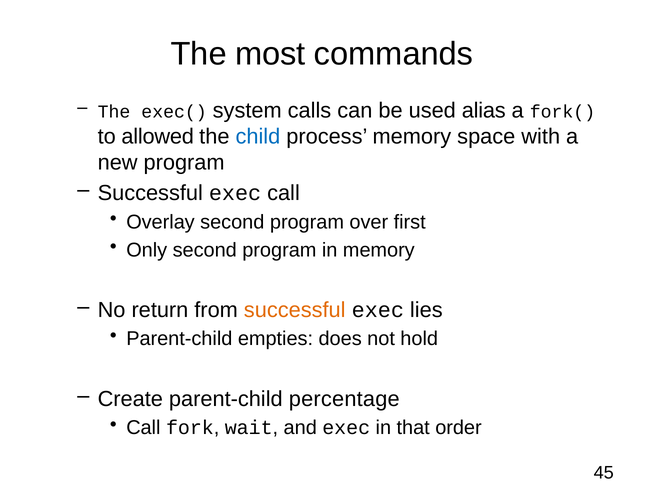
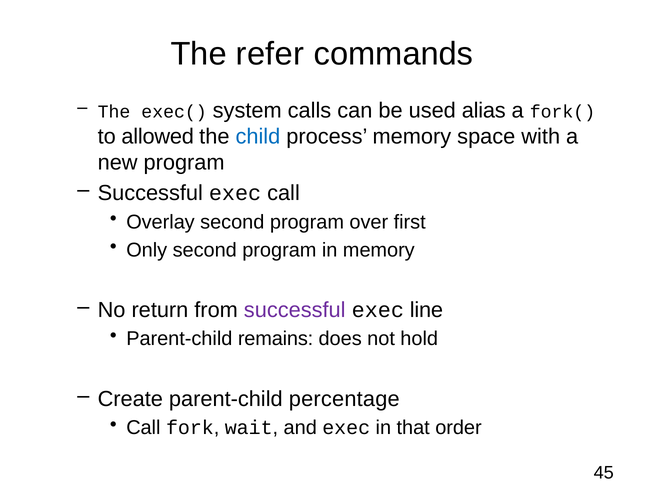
most: most -> refer (270, 54)
successful colour: orange -> purple (295, 310)
lies: lies -> line (426, 310)
empties: empties -> remains (276, 339)
